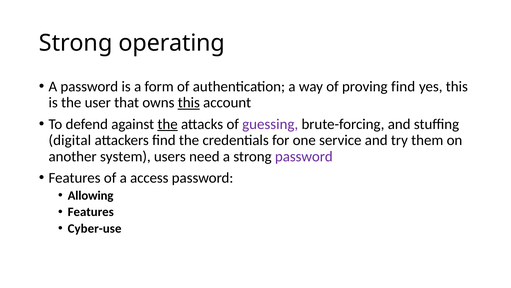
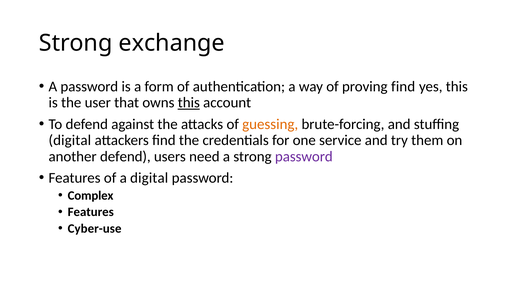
operating: operating -> exchange (172, 43)
the underline: present -> none (168, 124)
guessing colour: purple -> orange (270, 124)
another system: system -> defend (125, 156)
a access: access -> digital (149, 178)
Allowing: Allowing -> Complex (91, 195)
